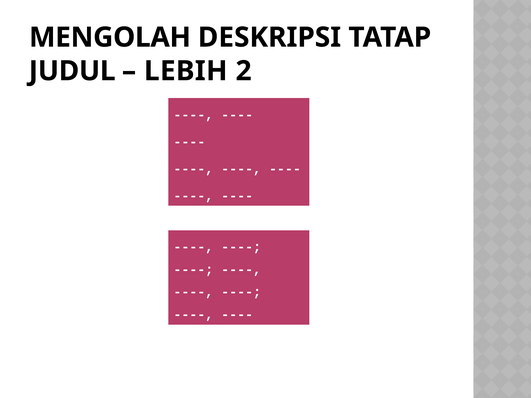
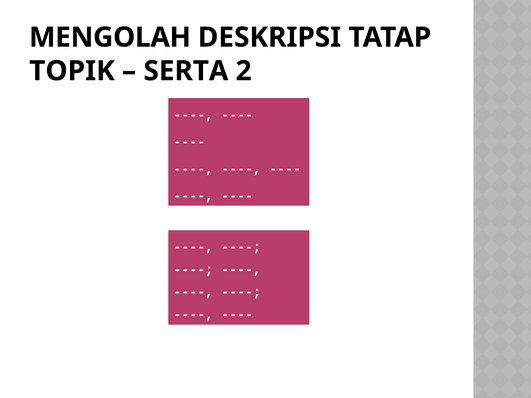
JUDUL: JUDUL -> TOPIK (72, 71)
LEBIH: LEBIH -> SERTA (186, 71)
